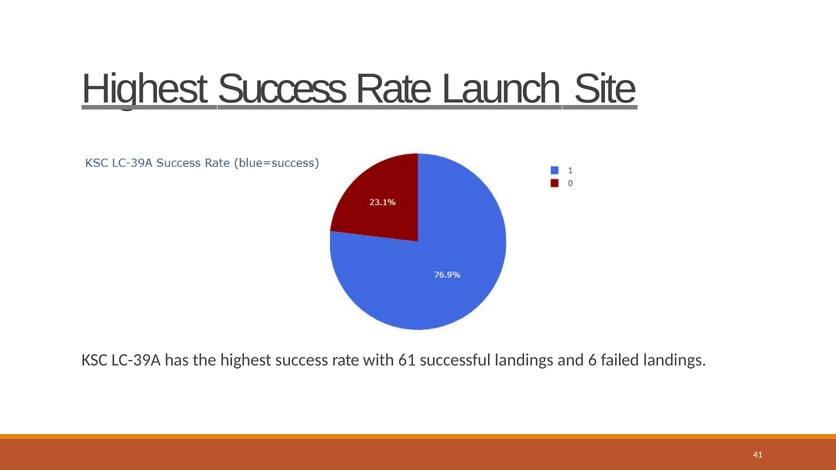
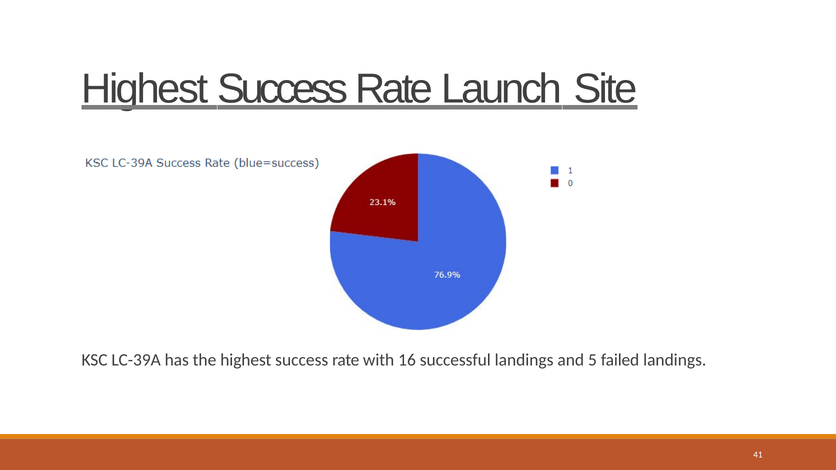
61: 61 -> 16 (407, 360)
6: 6 -> 5 (592, 360)
